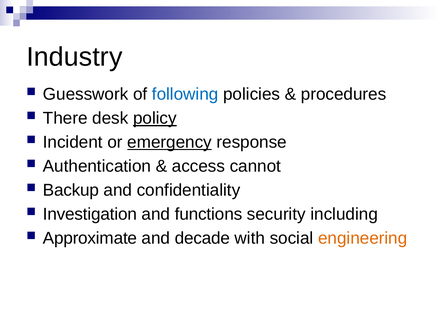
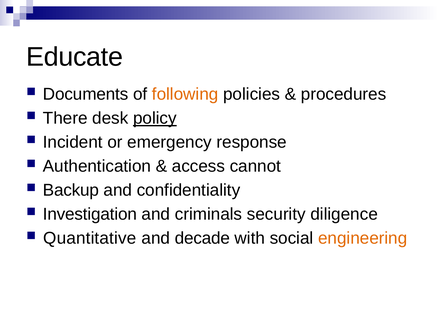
Industry: Industry -> Educate (75, 57)
Guesswork: Guesswork -> Documents (86, 94)
following colour: blue -> orange (185, 94)
emergency underline: present -> none (170, 142)
functions: functions -> criminals (209, 214)
including: including -> diligence (344, 214)
Approximate: Approximate -> Quantitative (90, 238)
